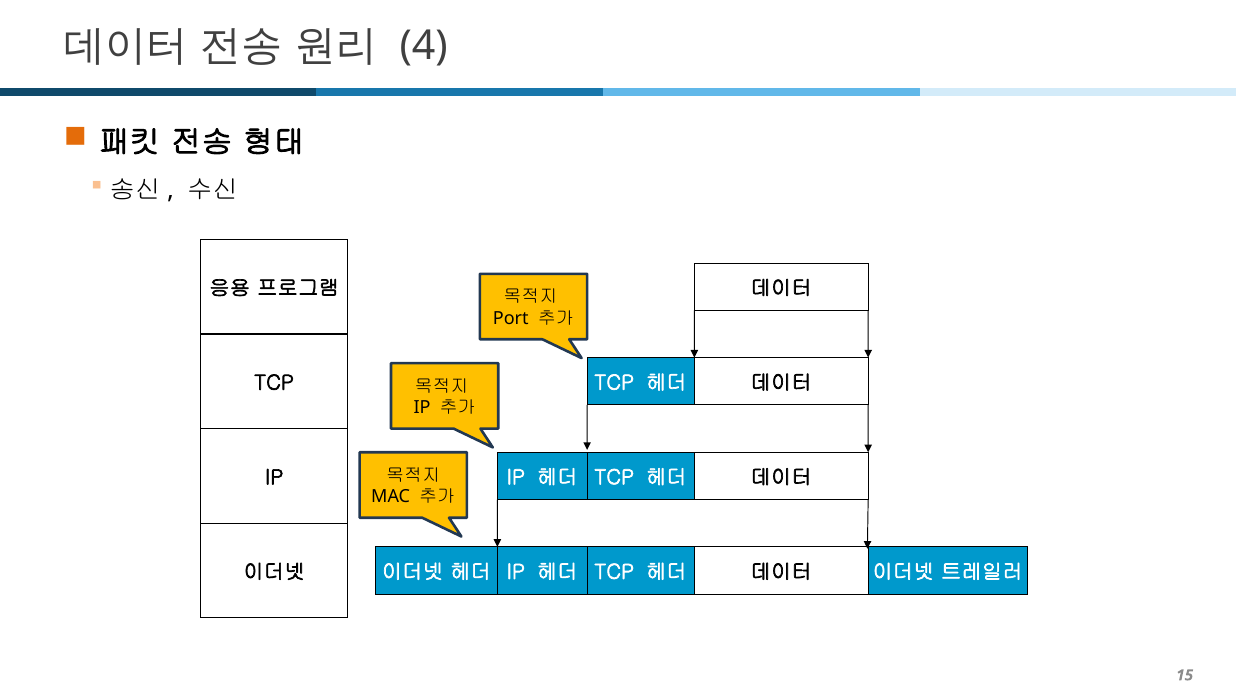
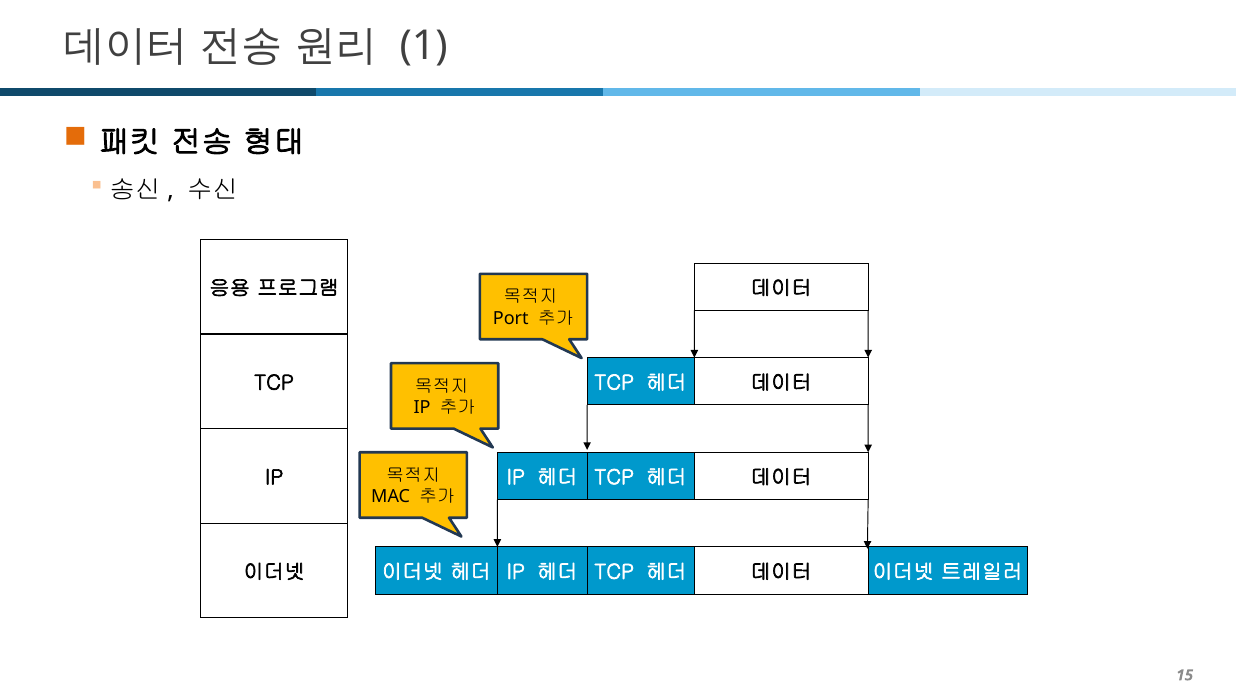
4: 4 -> 1 (424, 46)
